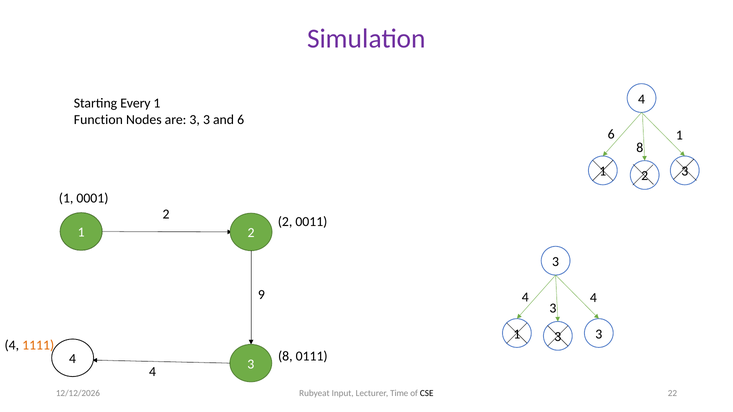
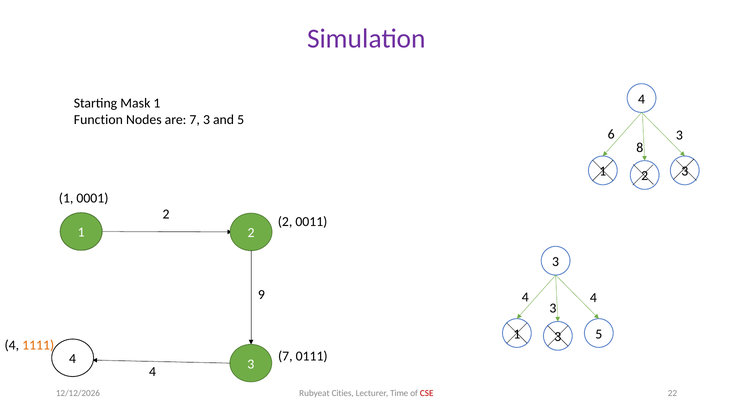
Every: Every -> Mask (135, 104)
are 3: 3 -> 7 (195, 120)
and 6: 6 -> 5 (241, 120)
6 1: 1 -> 3 (679, 135)
3: 3 -> 5 (599, 334)
8: 8 -> 7 (285, 357)
Input: Input -> Cities (343, 394)
CSE colour: black -> red (427, 394)
